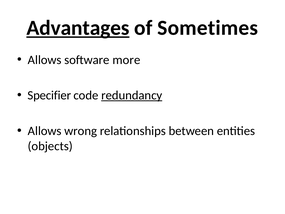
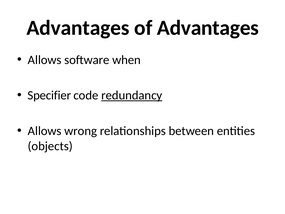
Advantages underline: present -> none (78, 28)
of Sometimes: Sometimes -> Advantages (208, 28)
more: more -> when (126, 60)
